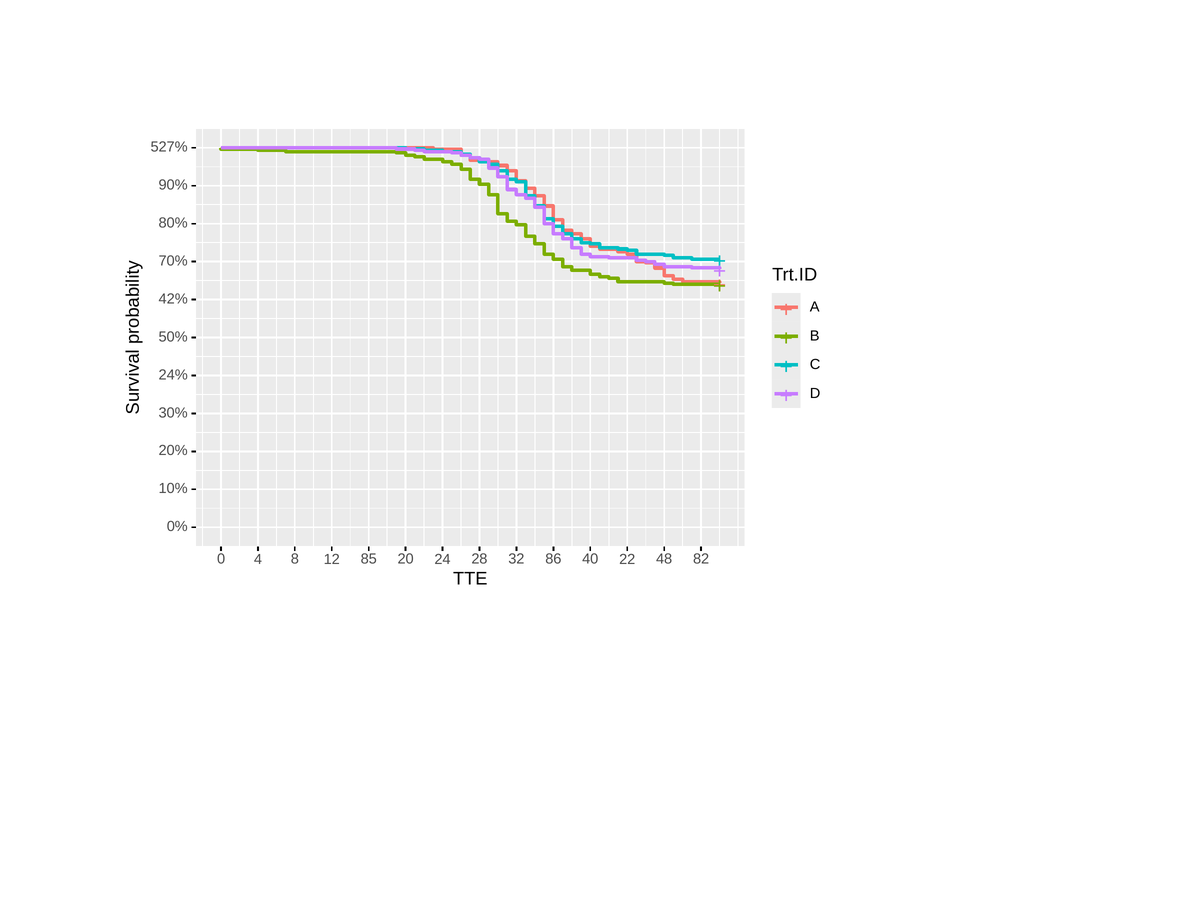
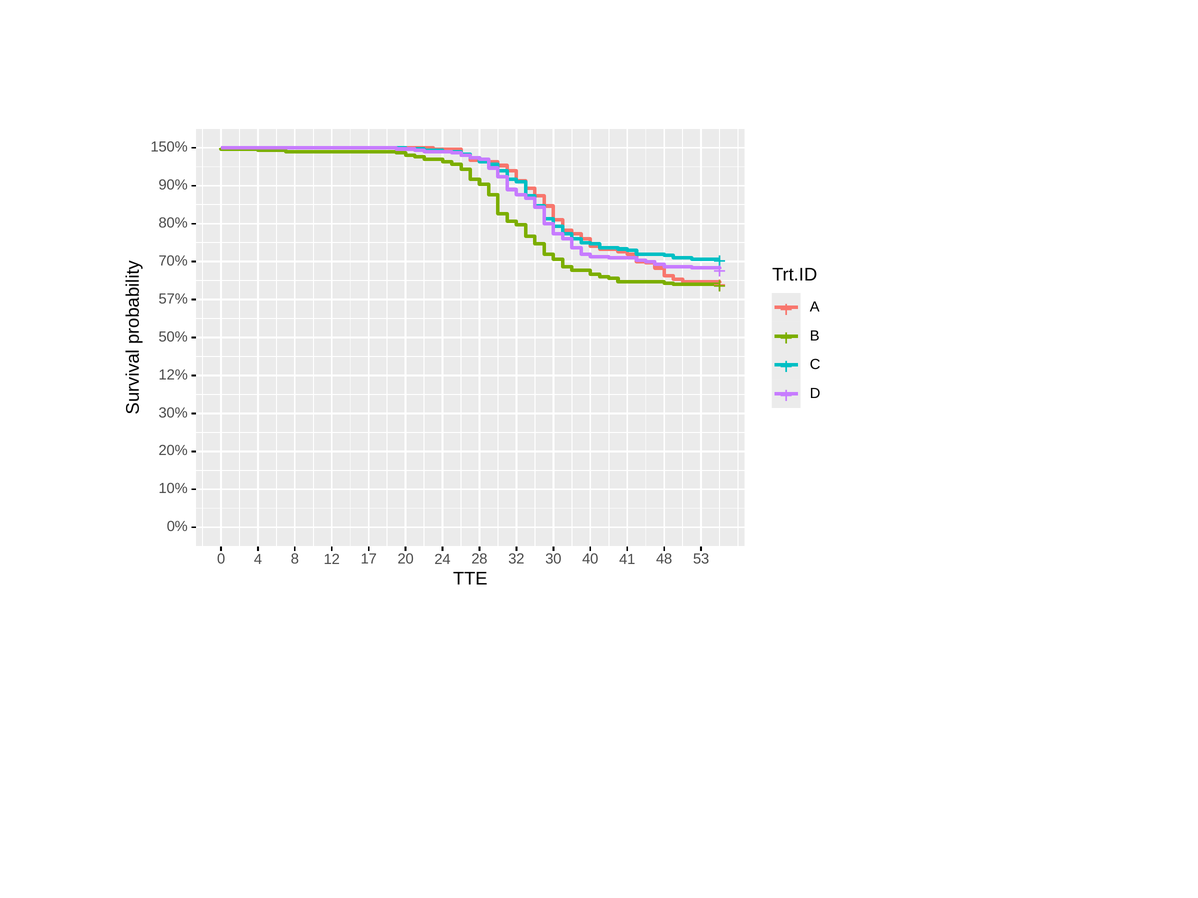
527%: 527% -> 150% (169, 147)
42%: 42% -> 57% (173, 299)
24%: 24% -> 12% (173, 375)
85: 85 -> 17 (369, 559)
86: 86 -> 30 (553, 559)
22: 22 -> 41 (627, 560)
82: 82 -> 53 (701, 559)
